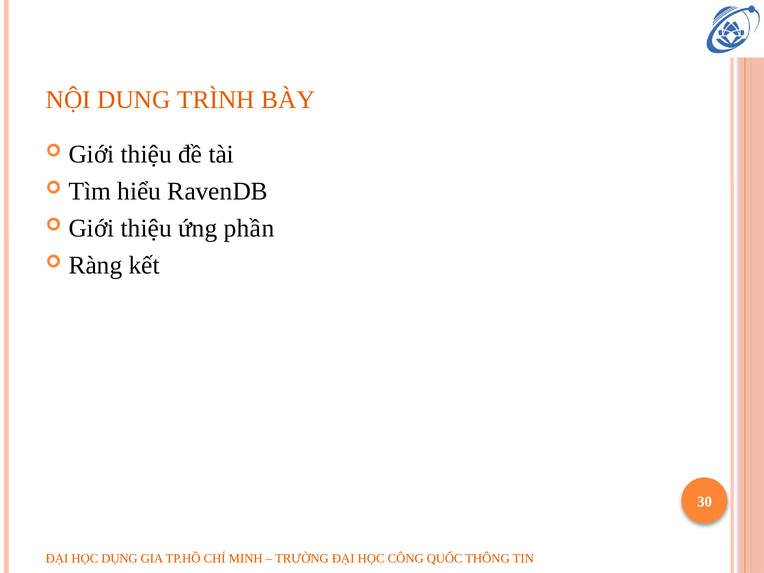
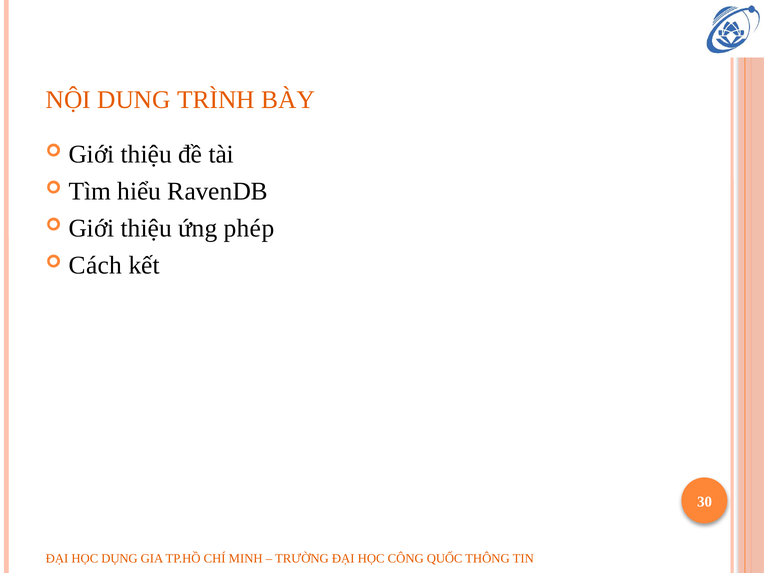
phần: phần -> phép (249, 228)
Ràng: Ràng -> Cách (95, 265)
